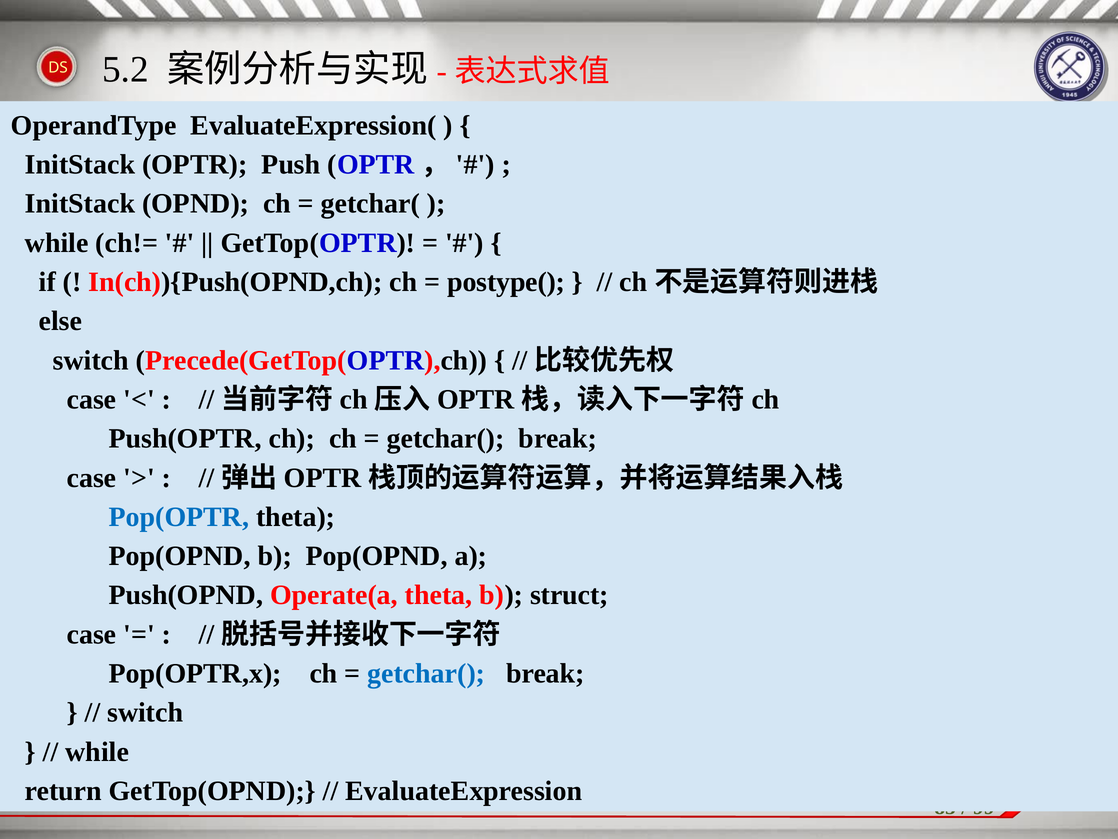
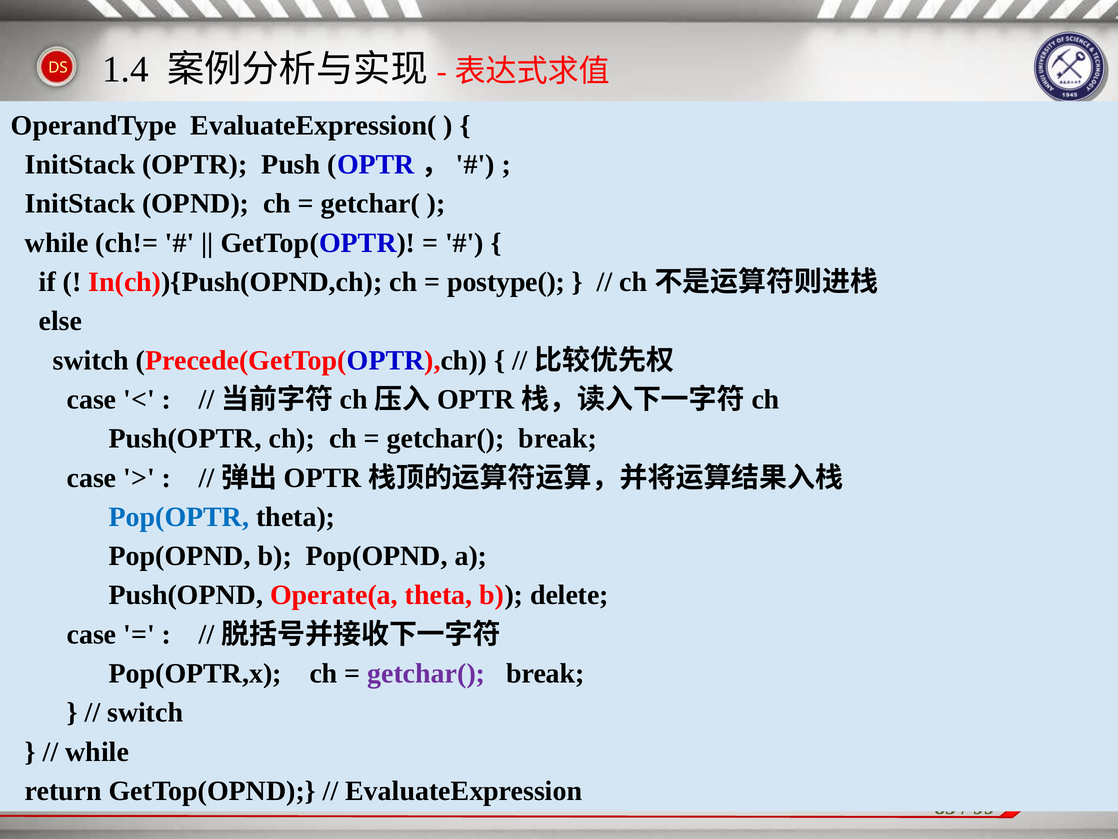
5.2: 5.2 -> 1.4 (126, 70)
struct: struct -> delete (569, 595)
getchar( colour: blue -> purple (426, 673)
